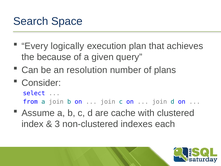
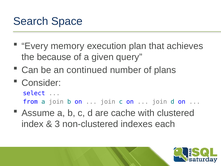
logically: logically -> memory (68, 46)
resolution: resolution -> continued (87, 70)
